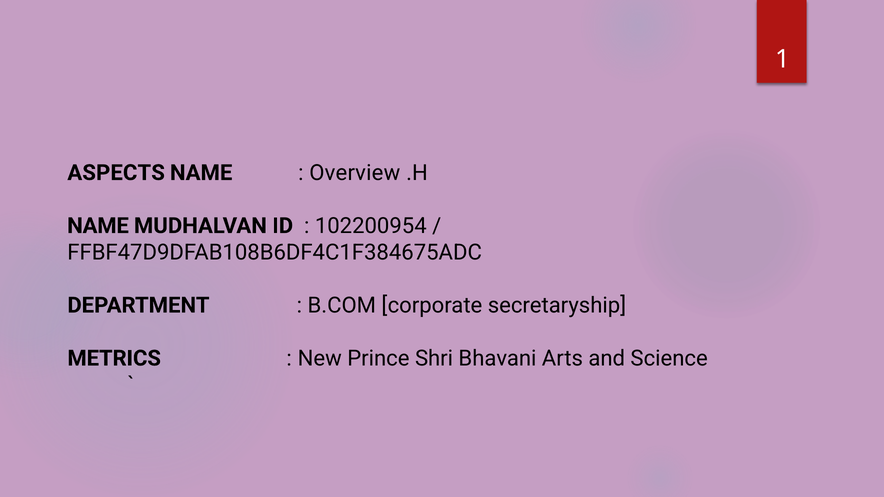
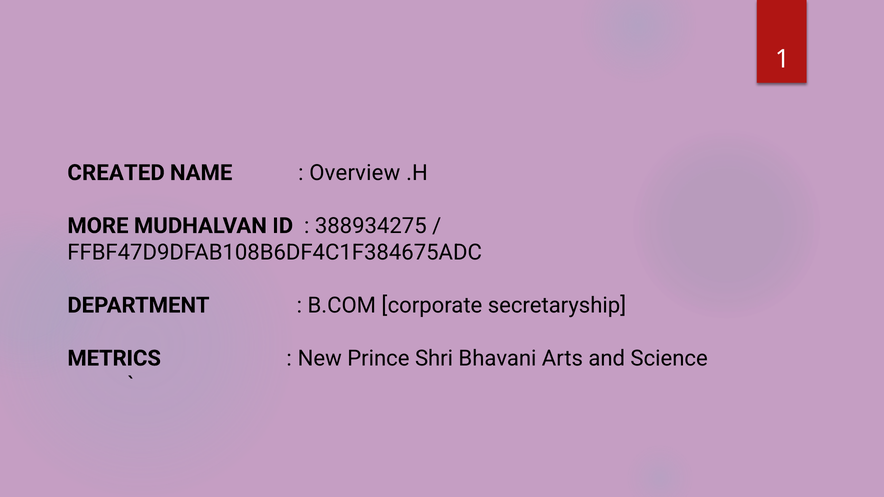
ASPECTS: ASPECTS -> CREATED (116, 173)
NAME: NAME -> MORE (98, 226)
102200954: 102200954 -> 388934275 (371, 226)
